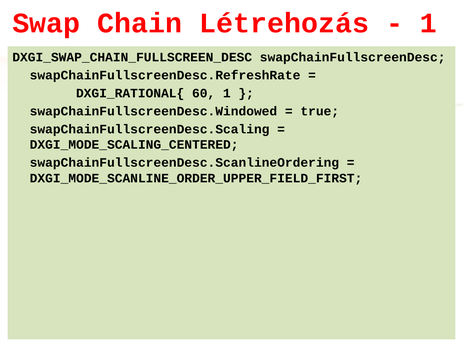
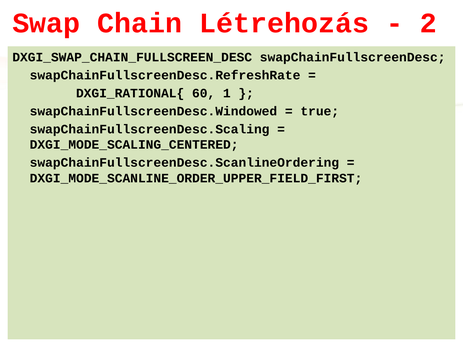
1: 1 -> 2 (428, 23)
